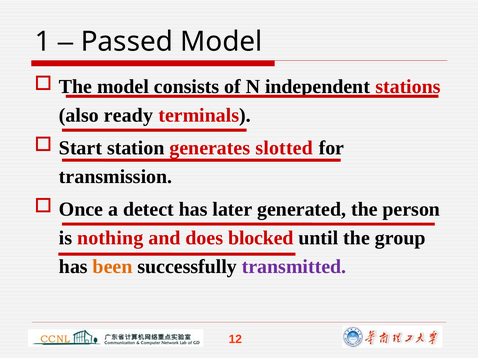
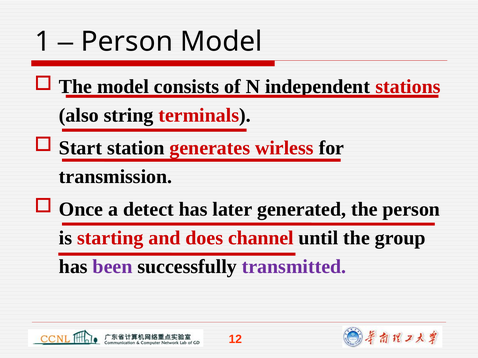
Passed: Passed -> Person (127, 42)
ready: ready -> string (129, 115)
slotted: slotted -> wirless (284, 148)
nothing: nothing -> starting (110, 238)
blocked: blocked -> channel (261, 238)
been colour: orange -> purple (113, 267)
